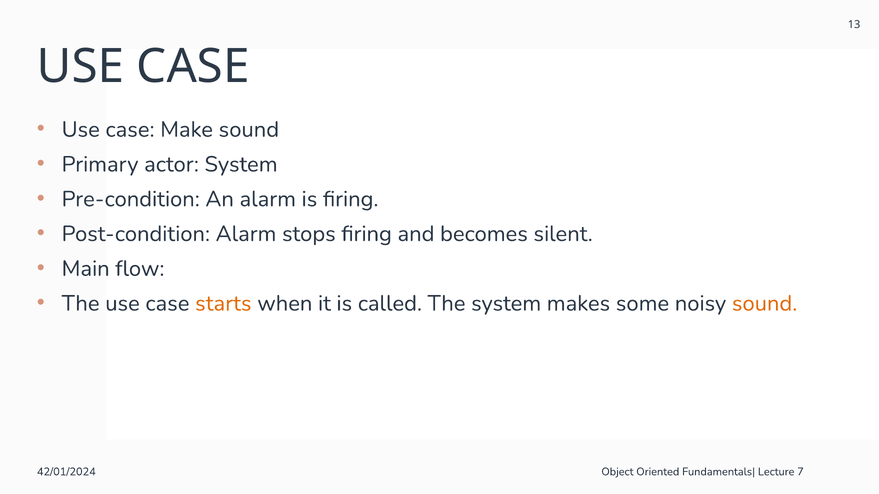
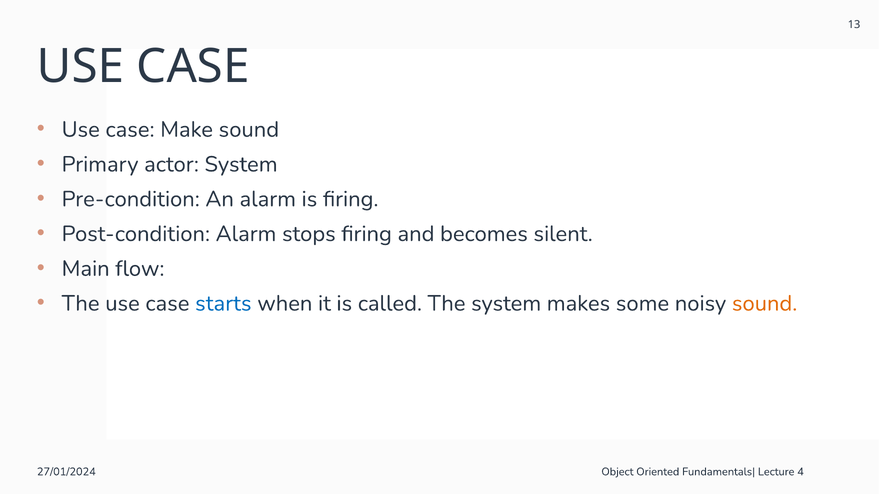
starts colour: orange -> blue (223, 304)
42/01/2024: 42/01/2024 -> 27/01/2024 (66, 472)
7: 7 -> 4 (801, 472)
